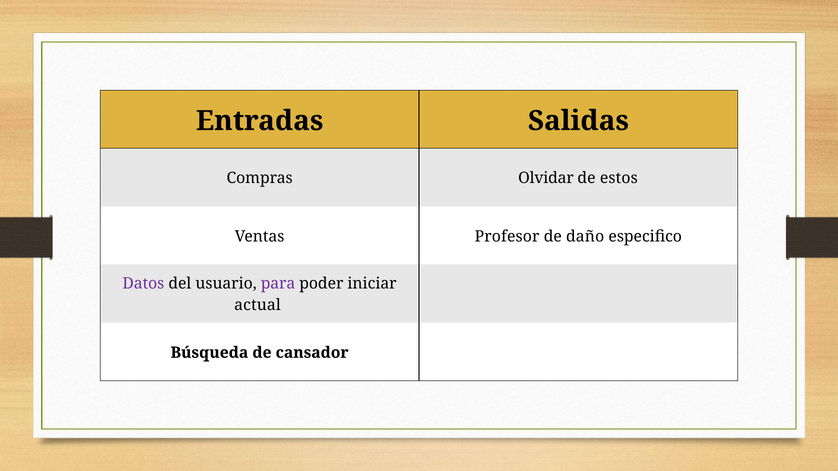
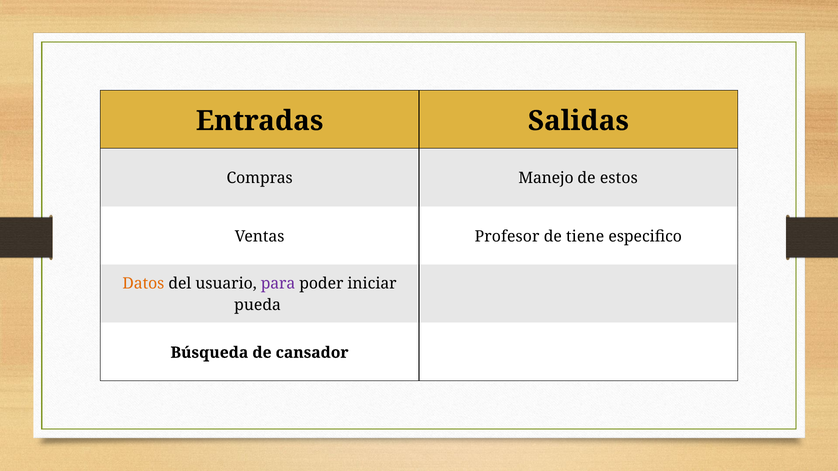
Olvidar: Olvidar -> Manejo (546, 178)
daño: daño -> tiene (585, 237)
Datos colour: purple -> orange (143, 284)
actual: actual -> pueda (258, 305)
